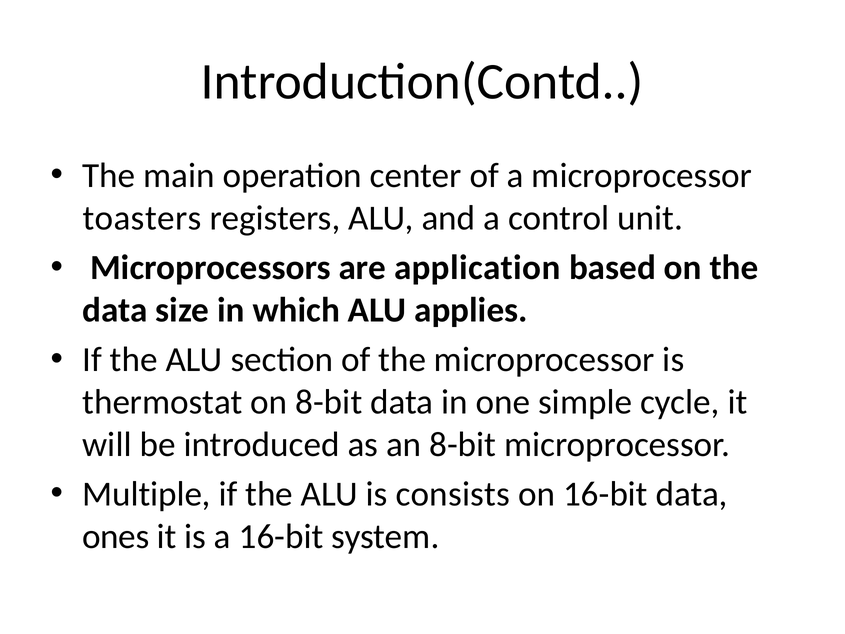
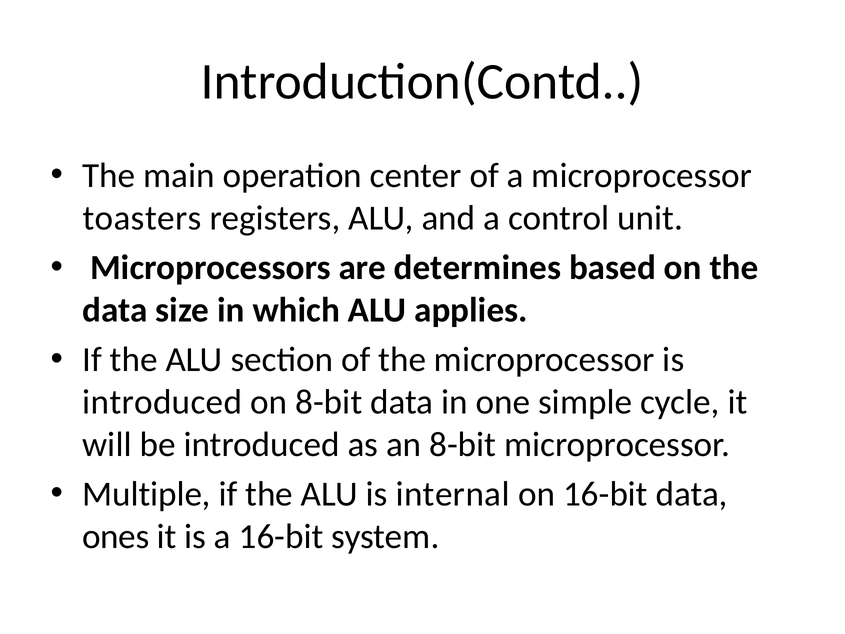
application: application -> determines (477, 268)
thermostat: thermostat -> introduced (162, 402)
consists: consists -> internal (453, 494)
